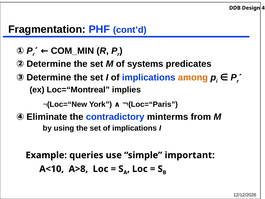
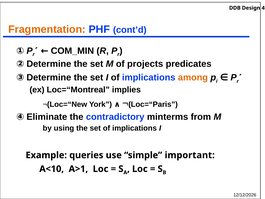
Fragmentation colour: black -> orange (47, 29)
systems: systems -> projects (145, 64)
A>8: A>8 -> A>1 (78, 169)
